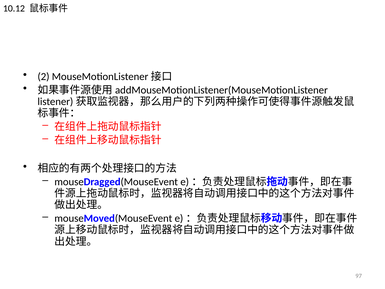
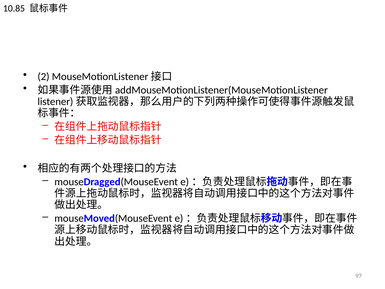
10.12: 10.12 -> 10.85 (14, 8)
